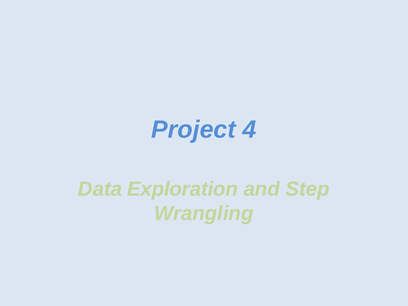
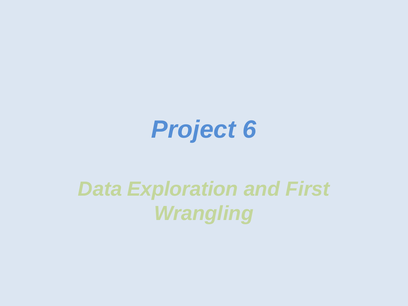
4: 4 -> 6 (250, 130)
Step: Step -> First (308, 189)
